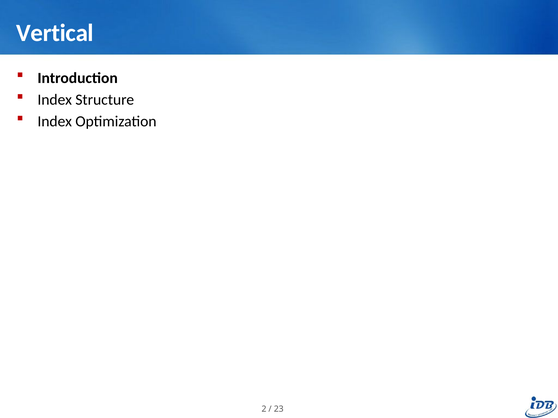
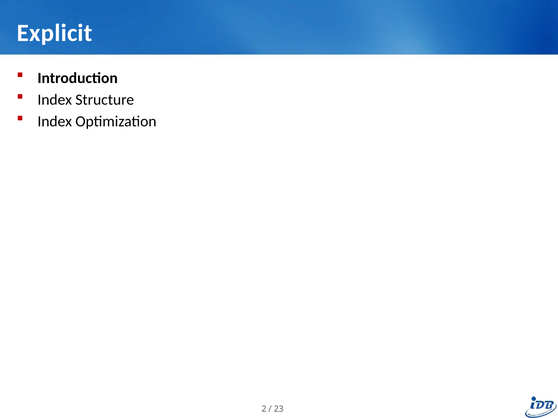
Vertical: Vertical -> Explicit (55, 33)
